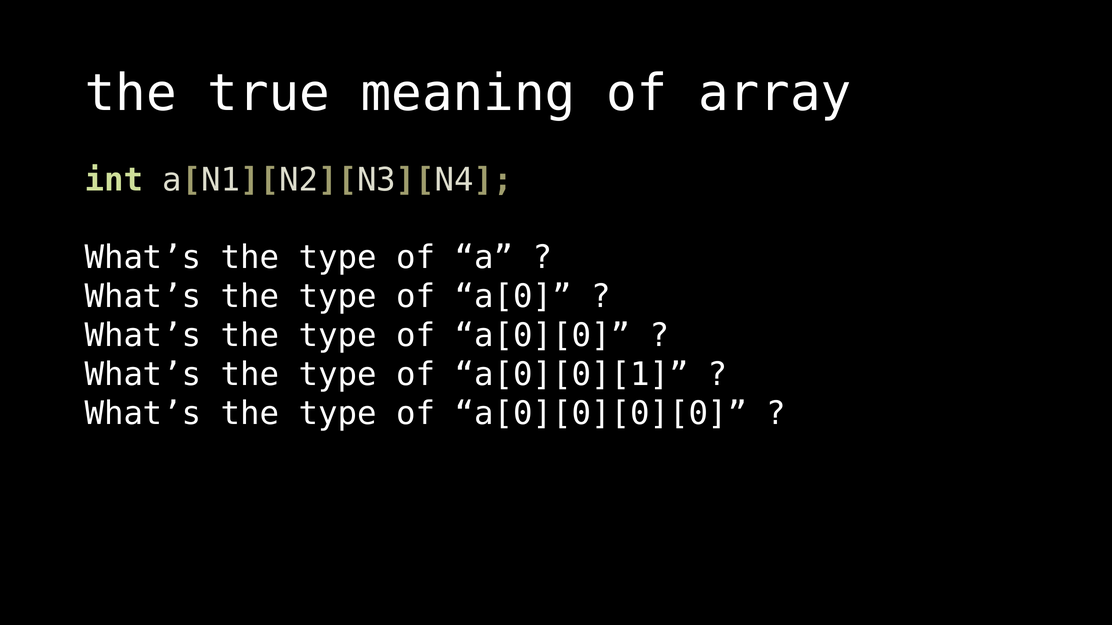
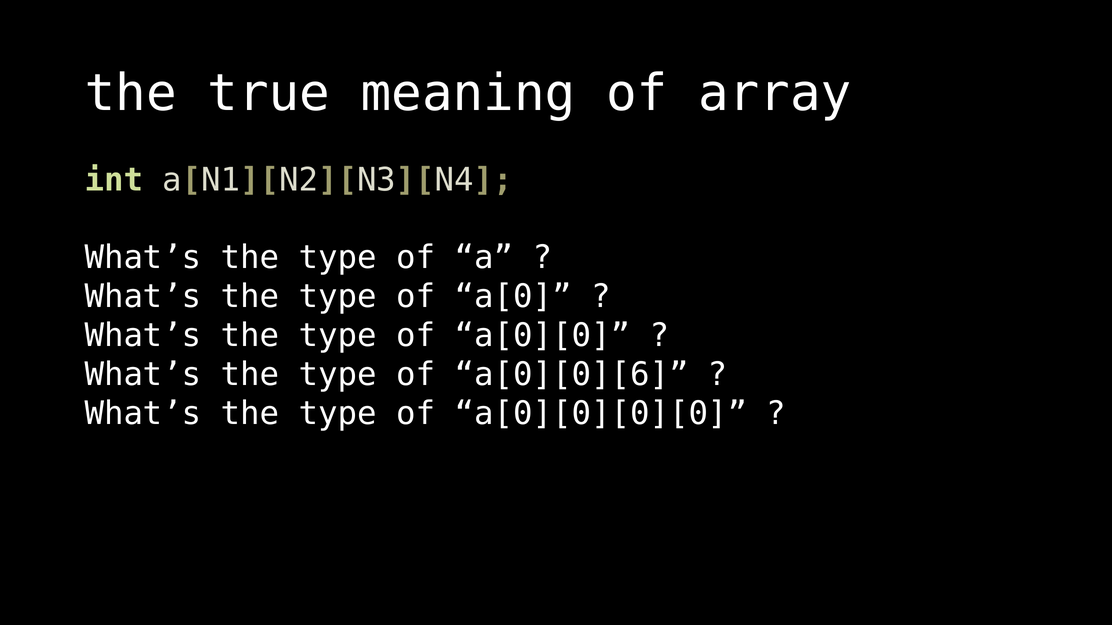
a[0][0][1: a[0][0][1 -> a[0][0][6 (572, 375)
